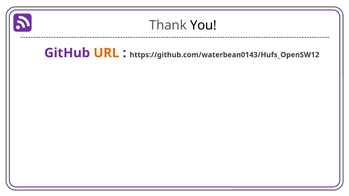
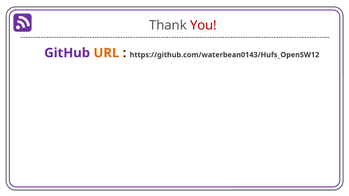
You colour: black -> red (203, 25)
